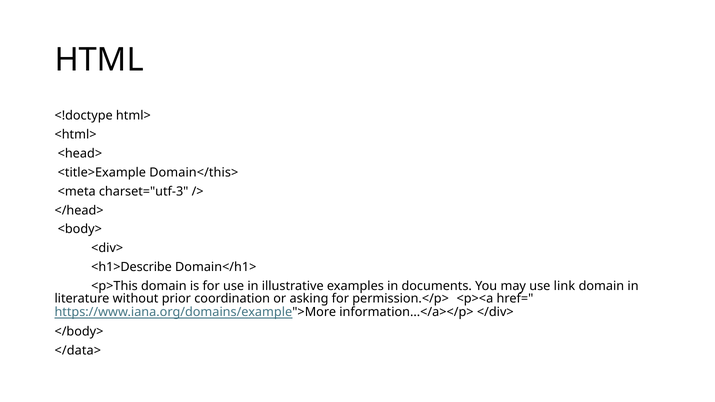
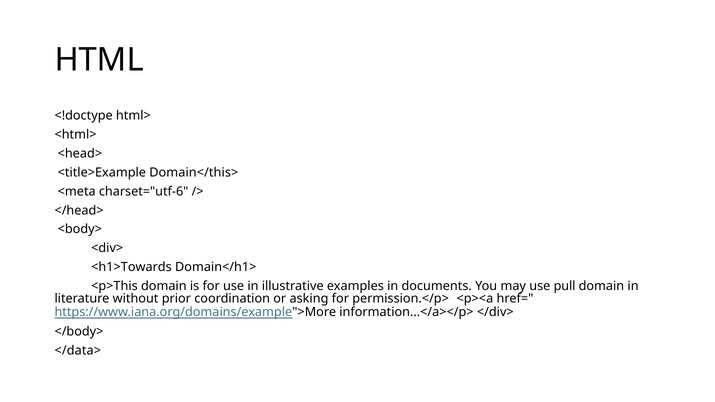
charset="utf-3: charset="utf-3 -> charset="utf-6 (144, 191)
<h1>Describe: <h1>Describe -> <h1>Towards (131, 267)
link: link -> pull (565, 286)
